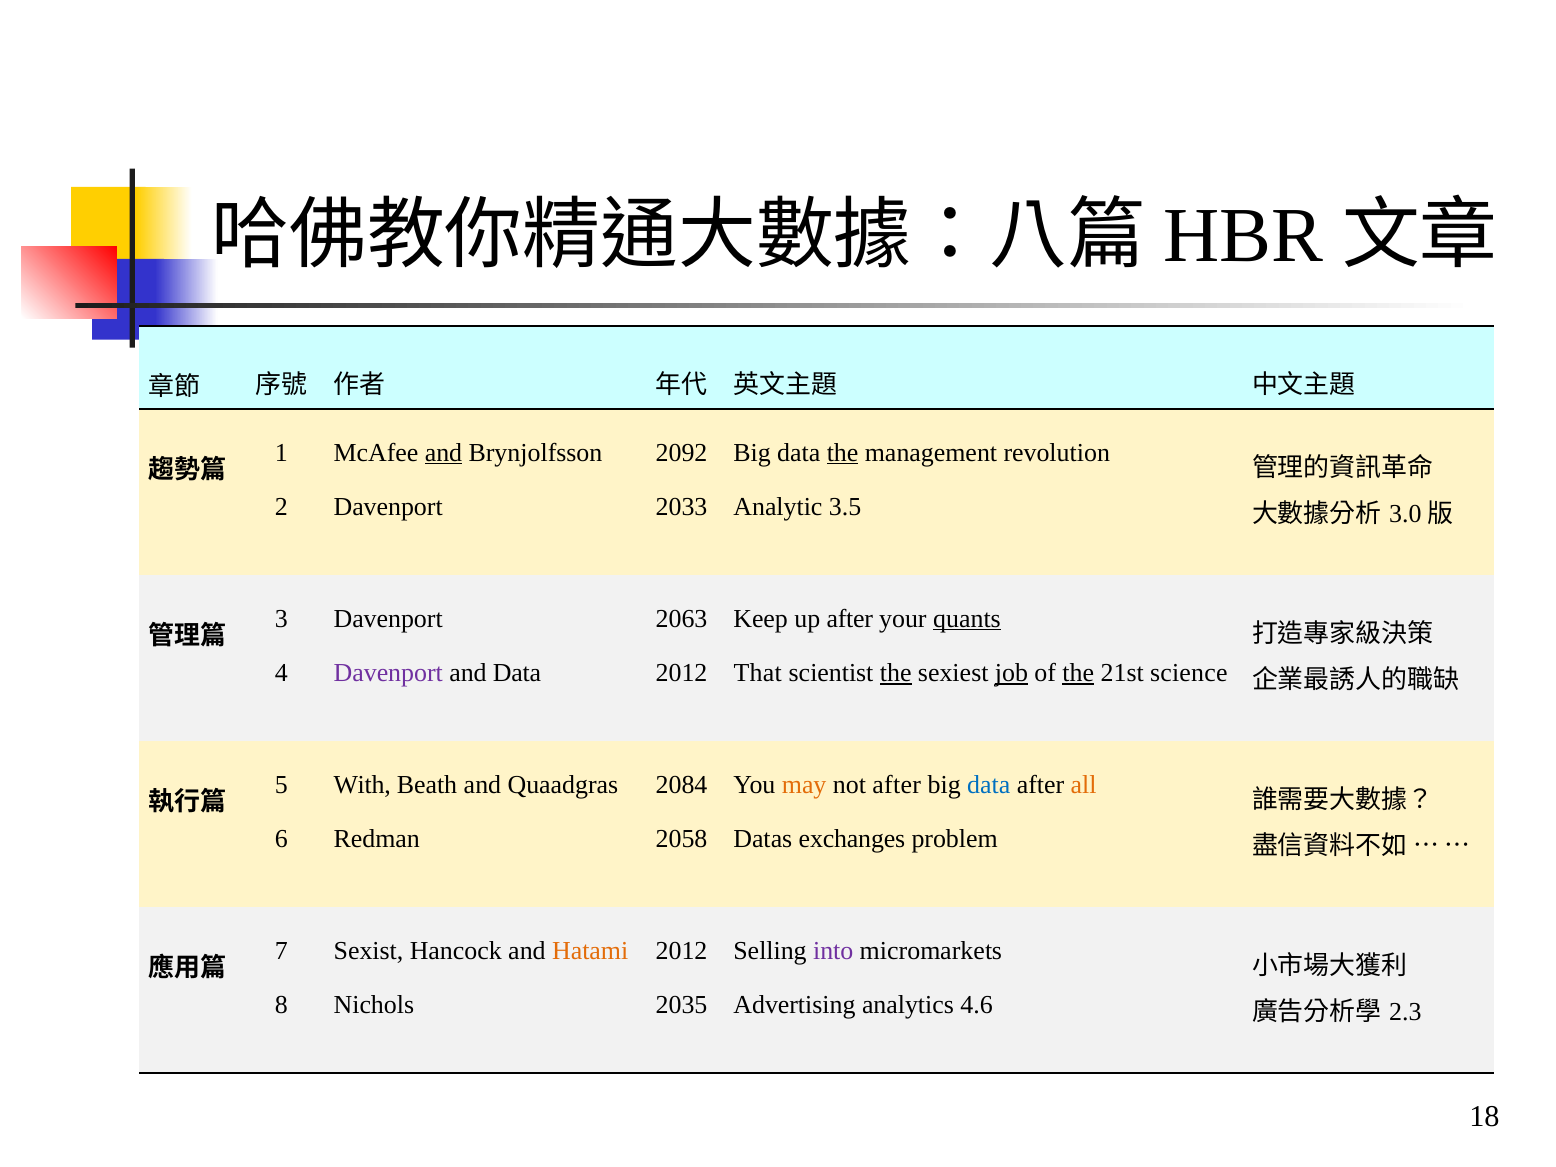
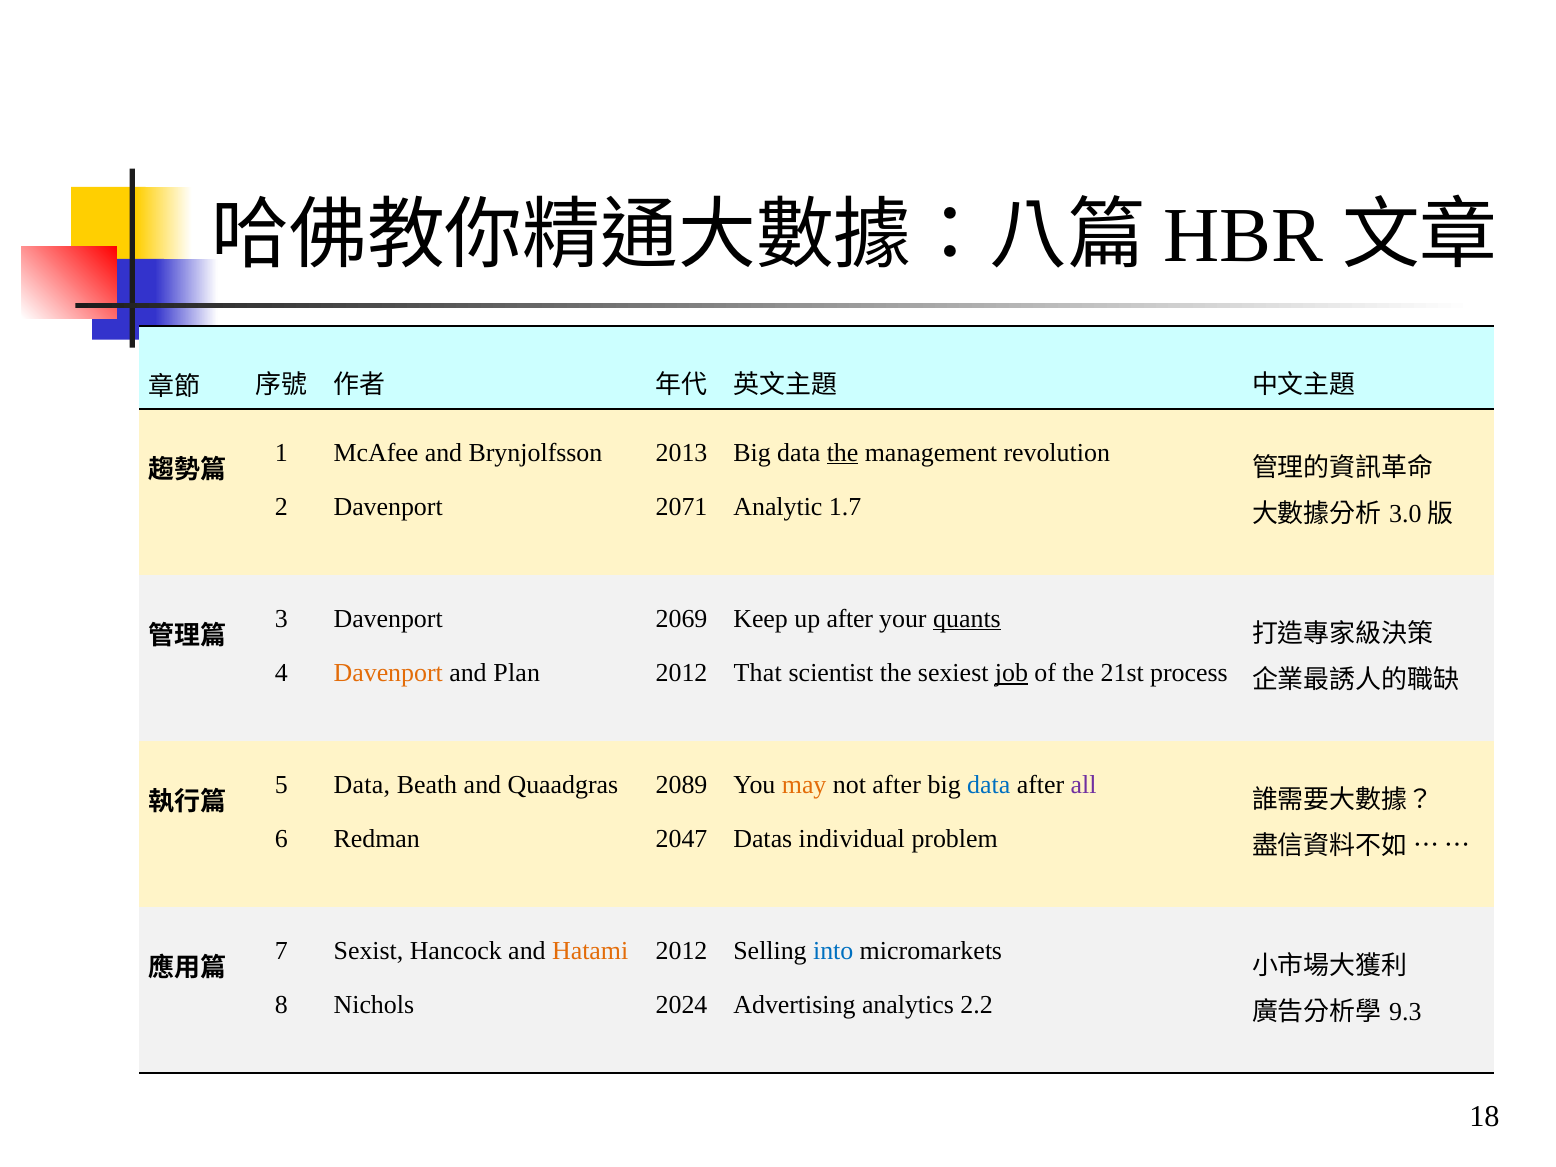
and underline: present -> none (443, 453)
2092: 2092 -> 2013 (682, 453)
2033: 2033 -> 2071 (682, 507)
3.5: 3.5 -> 1.7 (845, 507)
2063: 2063 -> 2069 (682, 619)
Davenport colour: purple -> orange (388, 673)
and Data: Data -> Plan (517, 673)
the underline: present -> none (896, 673)
the underline: present -> none (1078, 673)
science: science -> process (1189, 673)
5 With: With -> Data (362, 785)
2084: 2084 -> 2089 (682, 785)
all colour: orange -> purple (1084, 785)
2058: 2058 -> 2047 (682, 839)
exchanges: exchanges -> individual (852, 839)
into colour: purple -> blue (833, 951)
2035: 2035 -> 2024 (682, 1005)
4.6: 4.6 -> 2.2 (977, 1005)
2.3: 2.3 -> 9.3 (1405, 1012)
